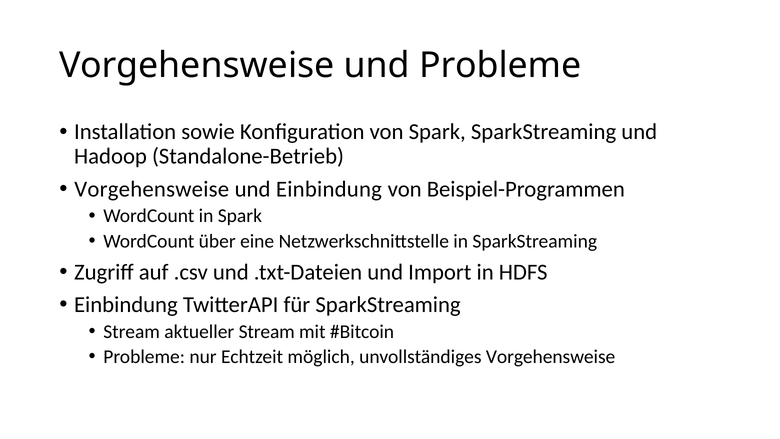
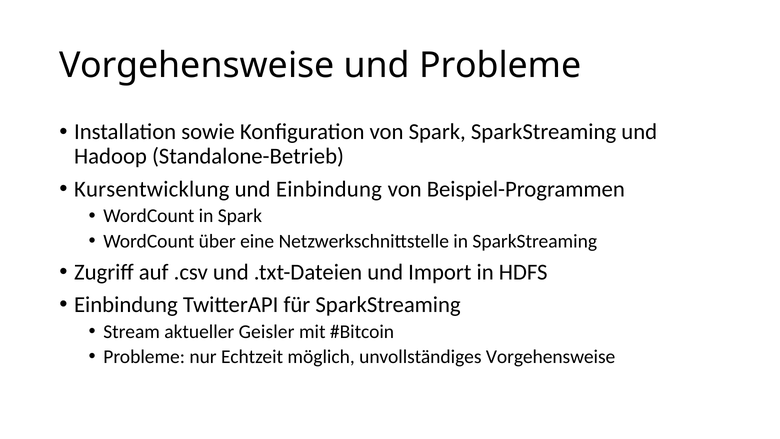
Vorgehensweise: Vorgehensweise -> Kursentwicklung (152, 189)
aktueller Stream: Stream -> Geisler (267, 331)
